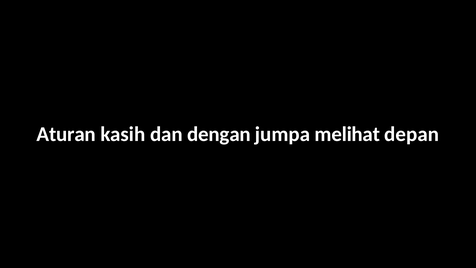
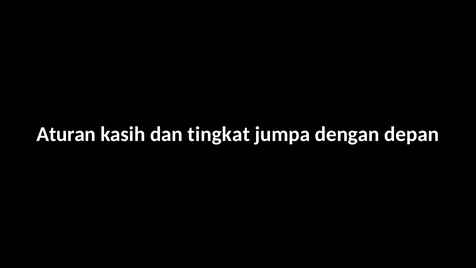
dengan: dengan -> tingkat (219, 134)
melihat: melihat -> dengan (347, 134)
